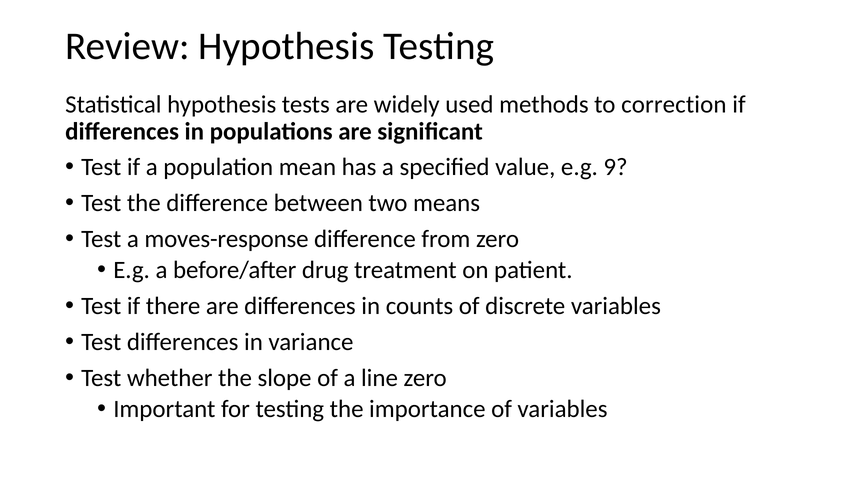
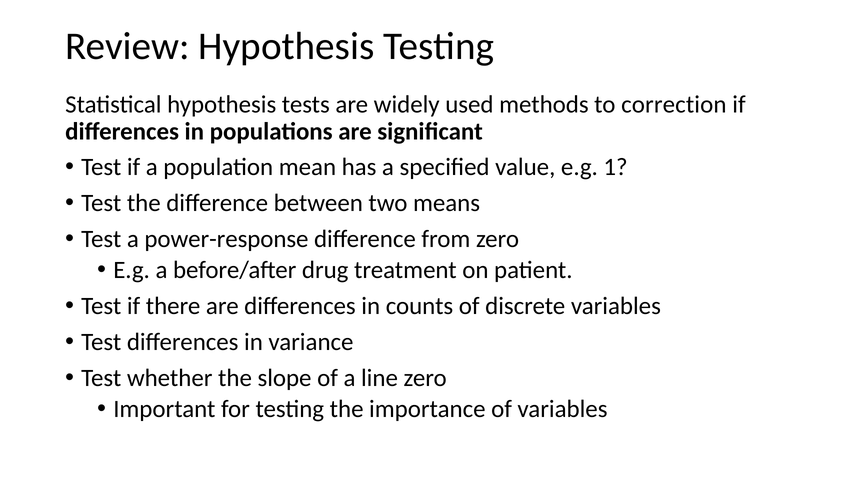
9: 9 -> 1 (616, 167)
moves-response: moves-response -> power-response (226, 239)
